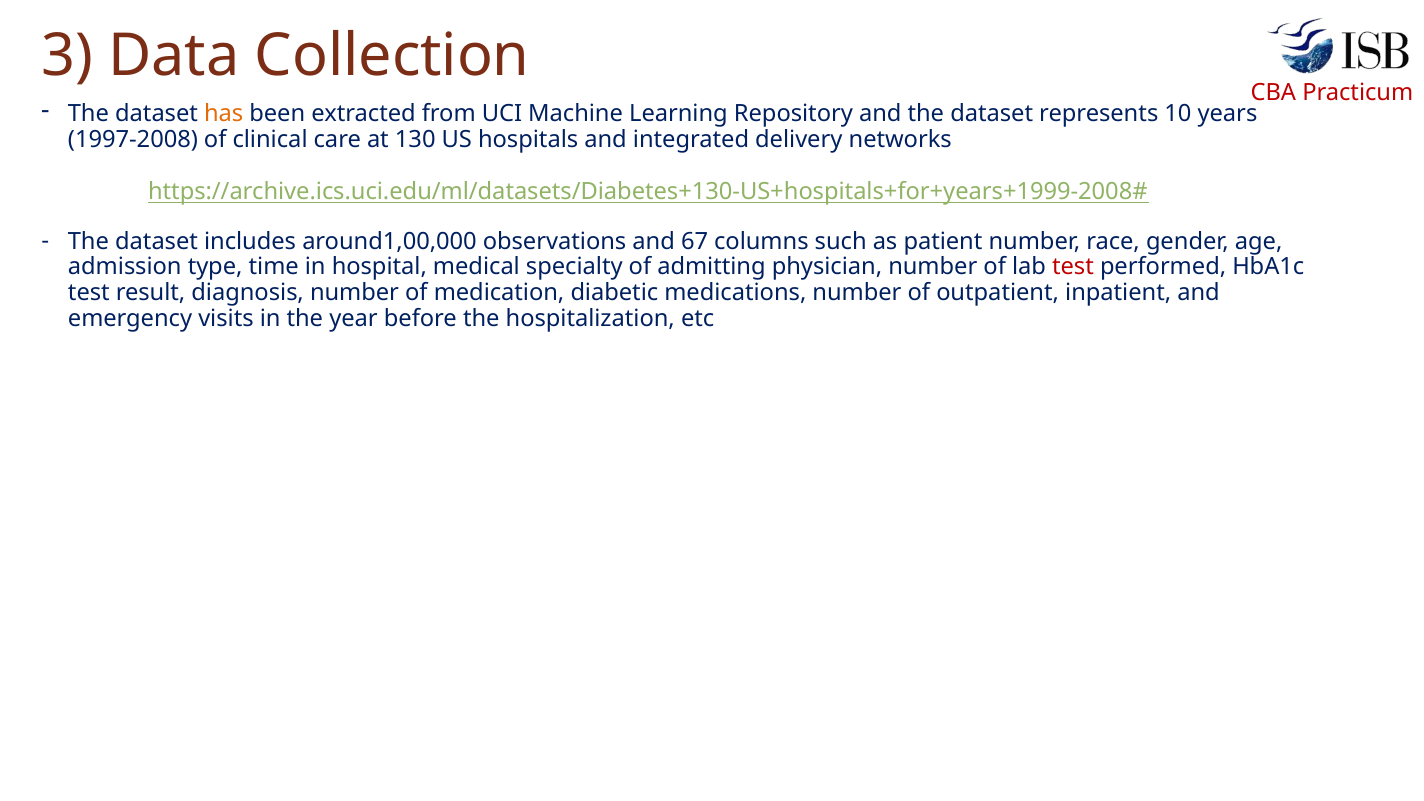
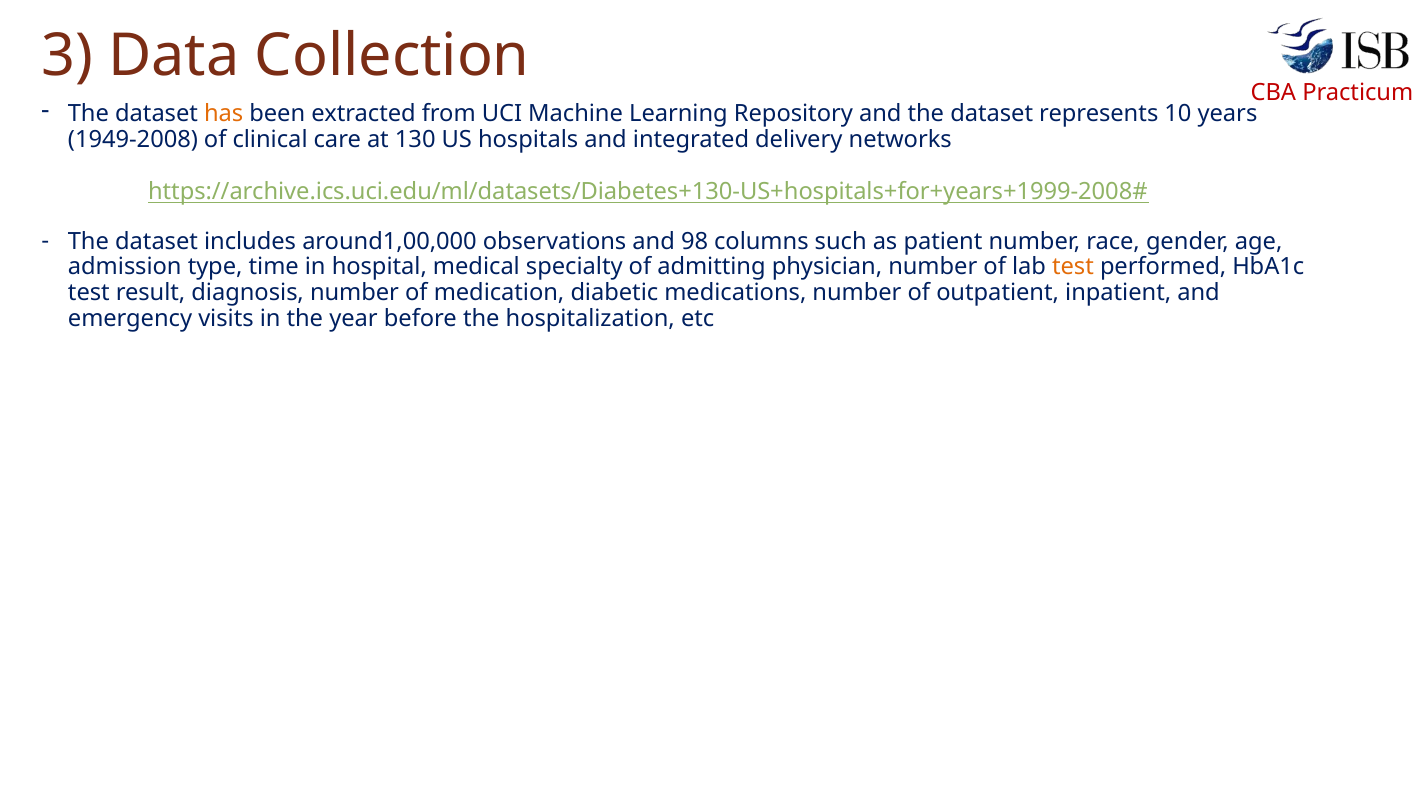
1997-2008: 1997-2008 -> 1949-2008 (133, 140)
67: 67 -> 98 (695, 242)
test colour: red -> orange (1073, 267)
